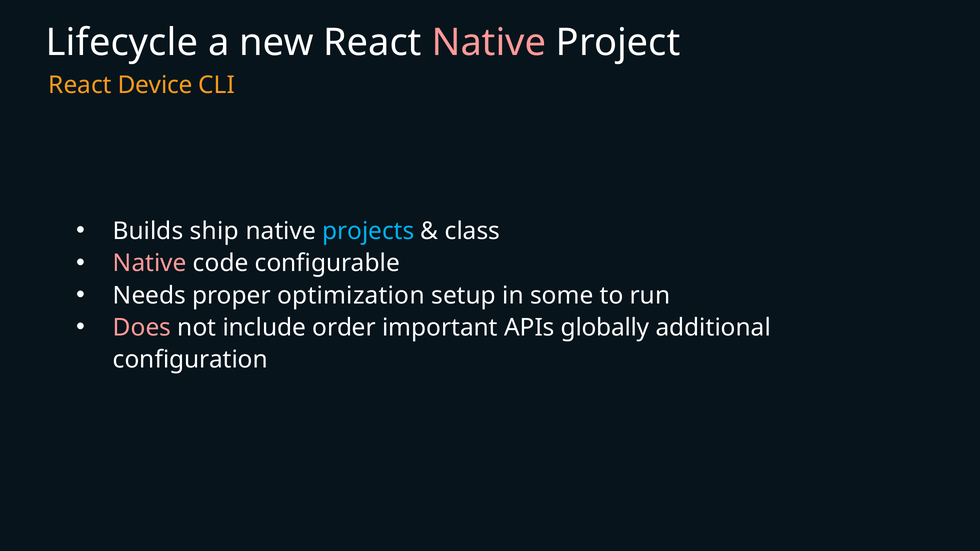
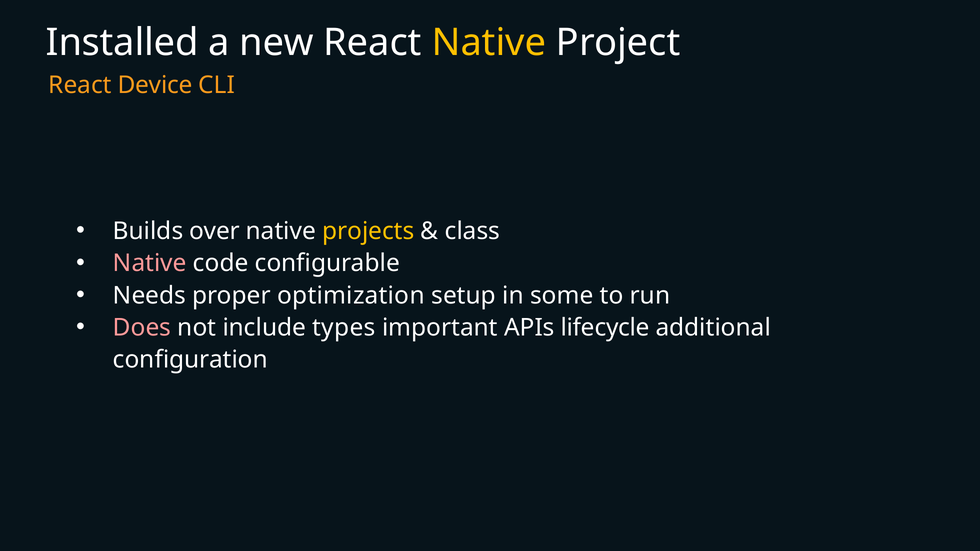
Lifecycle: Lifecycle -> Installed (122, 43)
Native colour: pink -> yellow (489, 43)
ship: ship -> over (215, 231)
projects colour: light blue -> yellow (368, 231)
order: order -> types (344, 328)
globally: globally -> lifecycle (605, 328)
